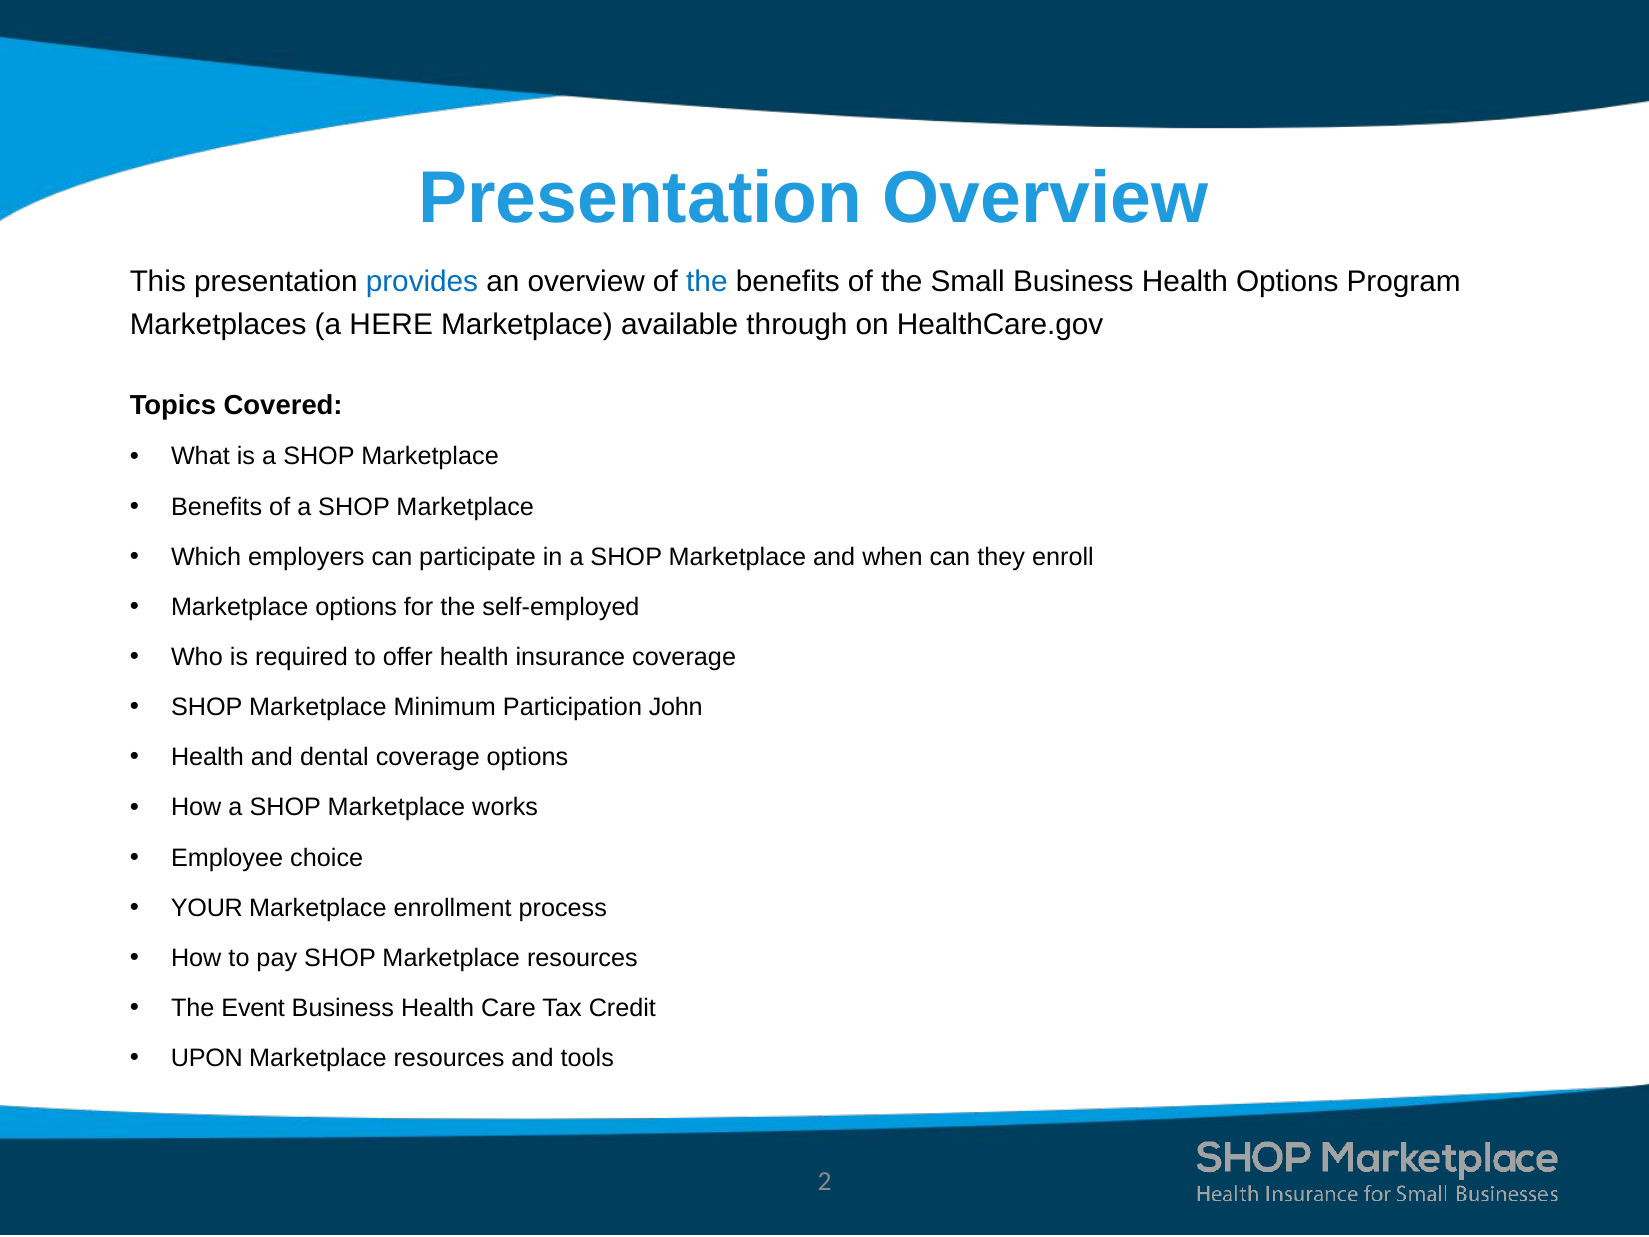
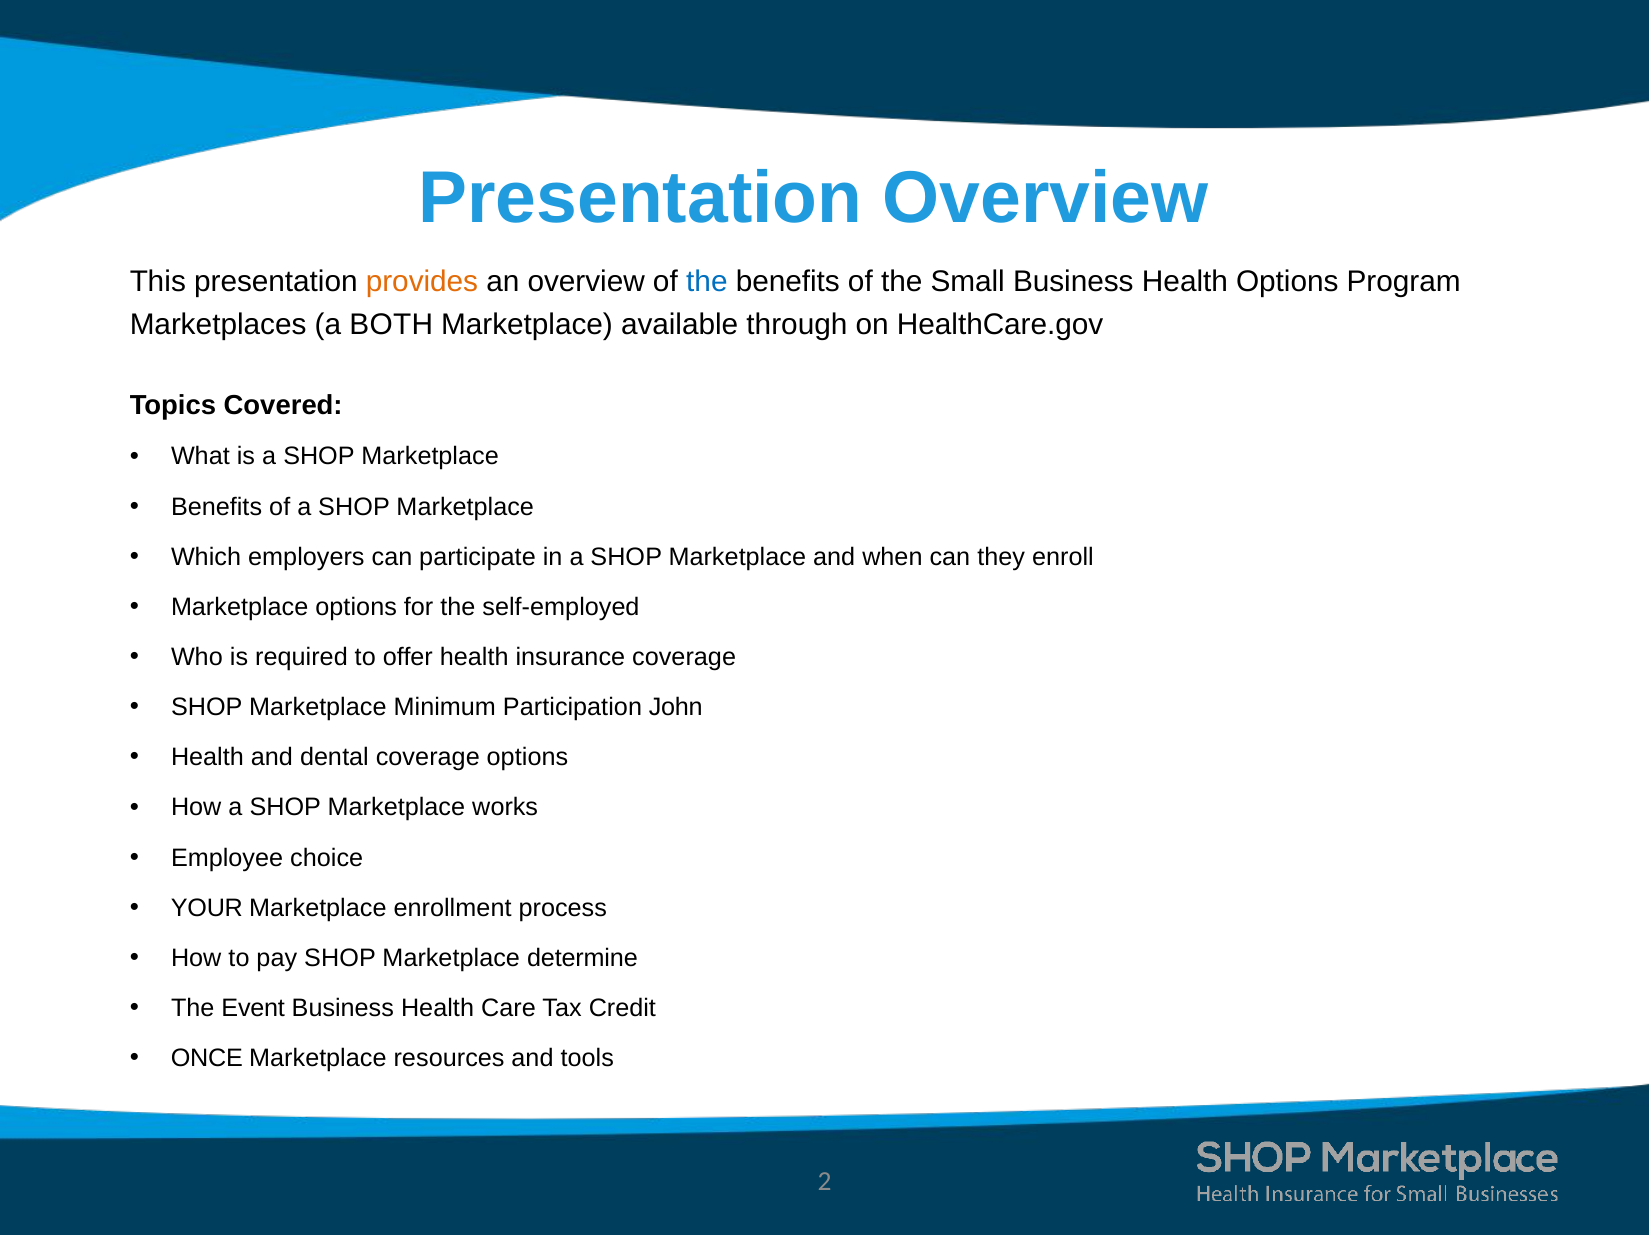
provides colour: blue -> orange (422, 281)
HERE: HERE -> BOTH (391, 324)
SHOP Marketplace resources: resources -> determine (582, 958)
UPON: UPON -> ONCE (207, 1058)
